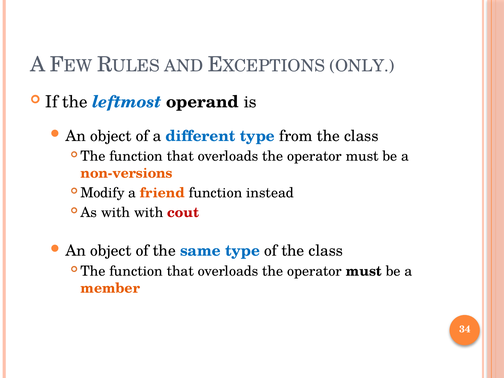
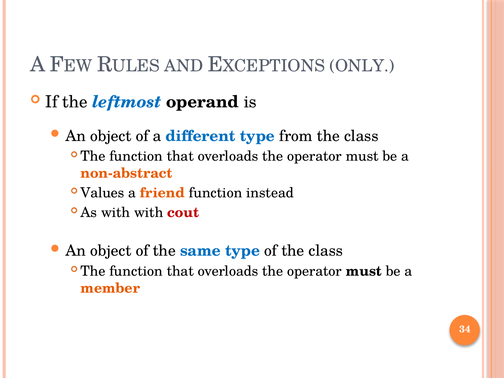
non-versions: non-versions -> non-abstract (127, 173)
Modify: Modify -> Values (102, 193)
